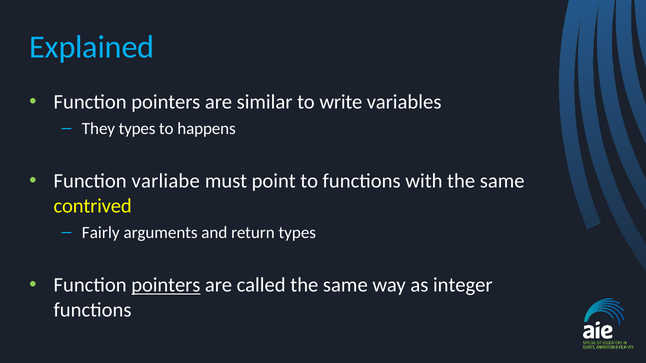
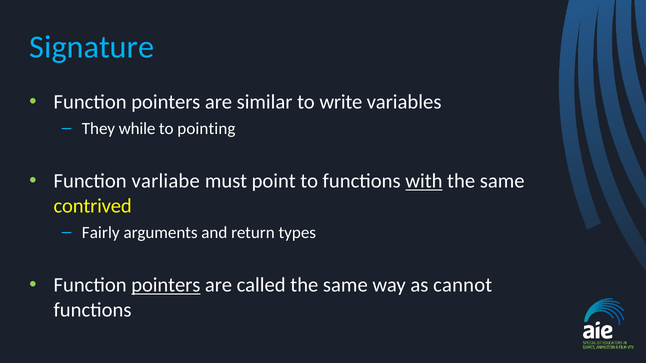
Explained: Explained -> Signature (92, 47)
They types: types -> while (137, 129)
happens: happens -> pointing (206, 129)
with underline: none -> present (424, 181)
integer: integer -> cannot (463, 285)
